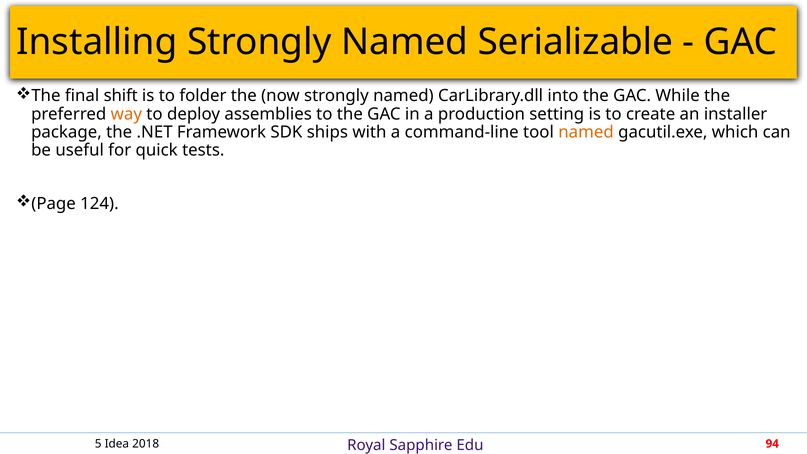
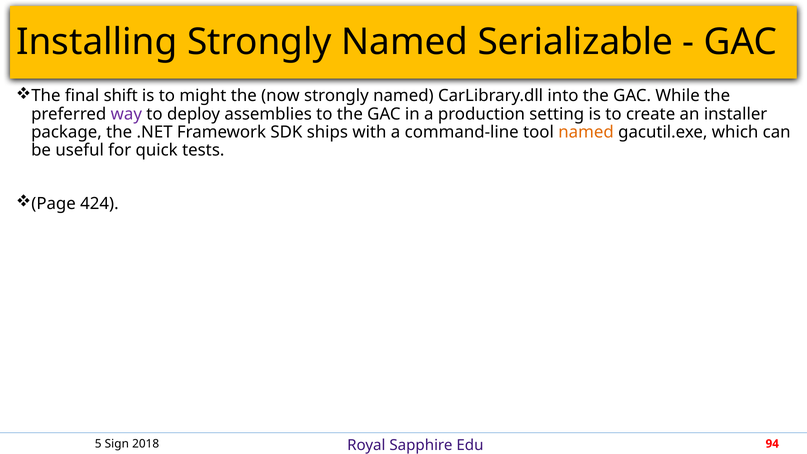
folder: folder -> might (203, 96)
way colour: orange -> purple (126, 114)
124: 124 -> 424 (99, 204)
Idea: Idea -> Sign (117, 444)
